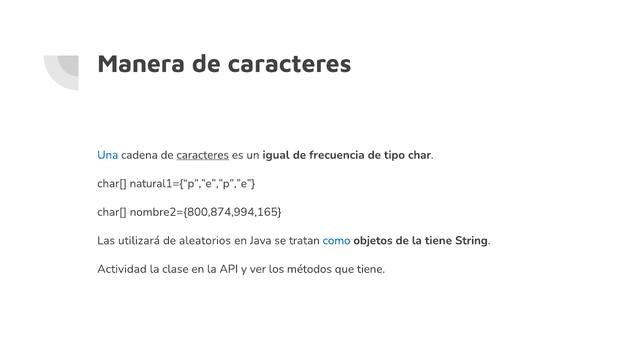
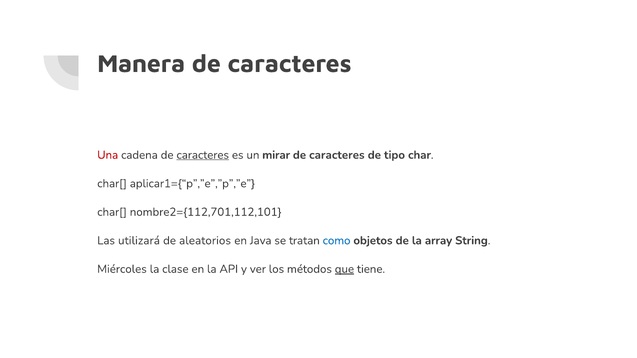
Una colour: blue -> red (108, 155)
igual: igual -> mirar (276, 155)
frecuencia: frecuencia -> caracteres (337, 155)
natural1={“p”,”e”,”p”,”e: natural1={“p”,”e”,”p”,”e -> aplicar1={“p”,”e”,”p”,”e (192, 184)
nombre2={800,874,994,165: nombre2={800,874,994,165 -> nombre2={112,701,112,101 (206, 212)
la tiene: tiene -> array (439, 241)
Actividad: Actividad -> Miércoles (122, 269)
que underline: none -> present (344, 269)
